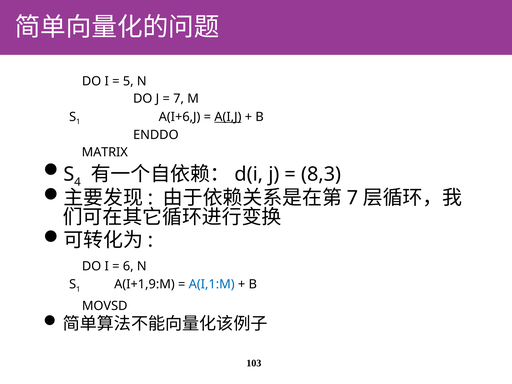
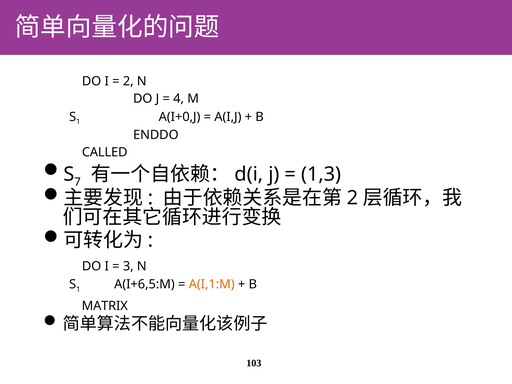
5: 5 -> 2 (128, 81)
7: 7 -> 4 (179, 98)
A(I+6,J: A(I+6,J -> A(I+0,J (180, 117)
A(I,J underline: present -> none (228, 117)
MATRIX: MATRIX -> CALLED (105, 152)
4: 4 -> 7 (78, 182)
8,3: 8,3 -> 1,3 (321, 174)
7: 7 -> 2 (352, 198)
6: 6 -> 3 (128, 266)
A(I+1,9:M: A(I+1,9:M -> A(I+6,5:M (144, 284)
A(I,1:M colour: blue -> orange (212, 284)
MOVSD: MOVSD -> MATRIX (105, 306)
